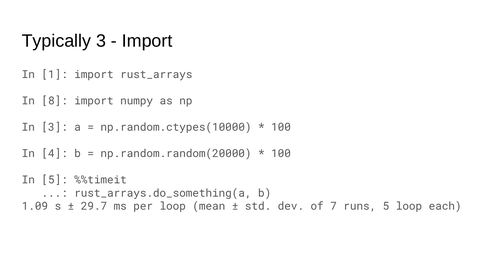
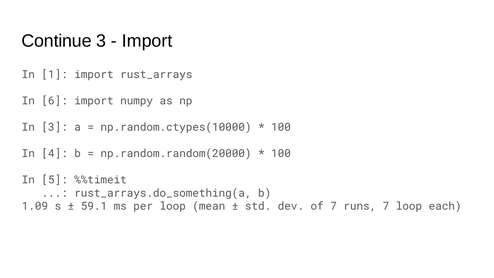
Typically: Typically -> Continue (57, 41)
8: 8 -> 6 (55, 101)
29.7: 29.7 -> 59.1 (94, 206)
runs 5: 5 -> 7 (386, 206)
